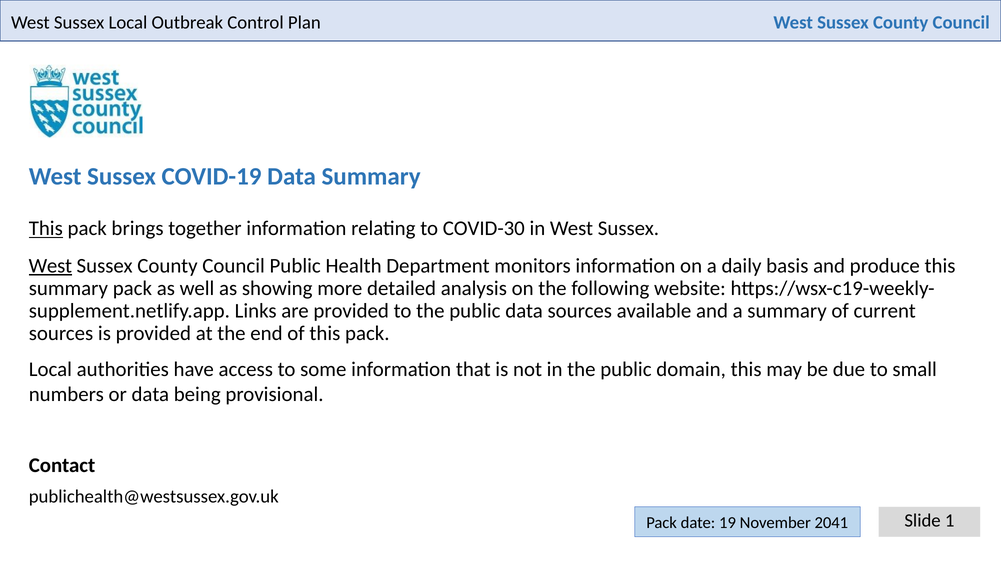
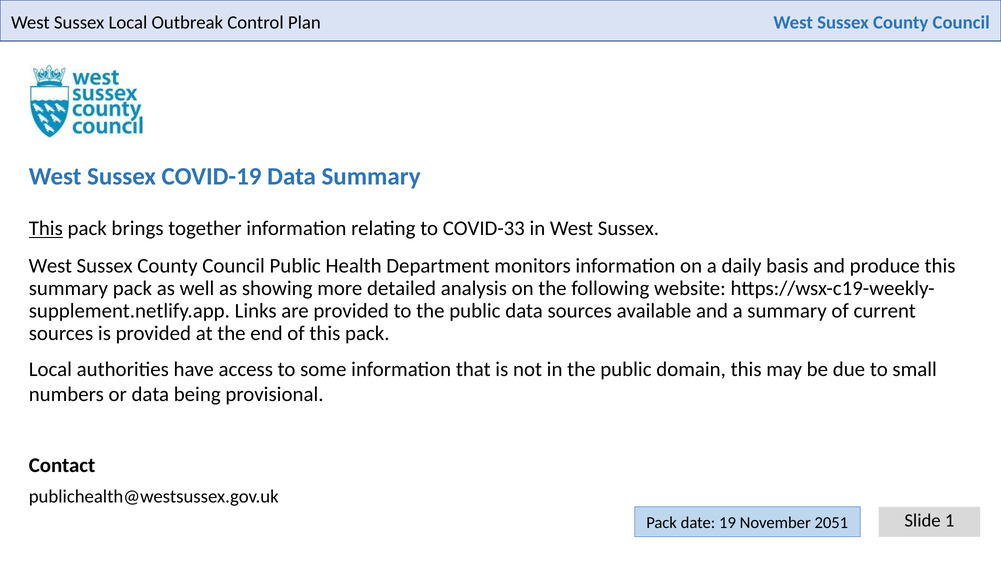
COVID-30: COVID-30 -> COVID-33 (484, 229)
West underline: present -> none (50, 266)
2041: 2041 -> 2051 (831, 523)
